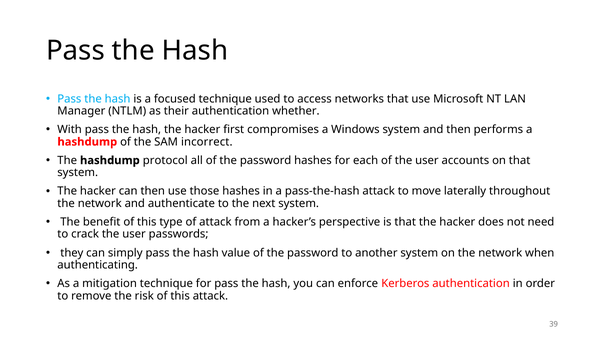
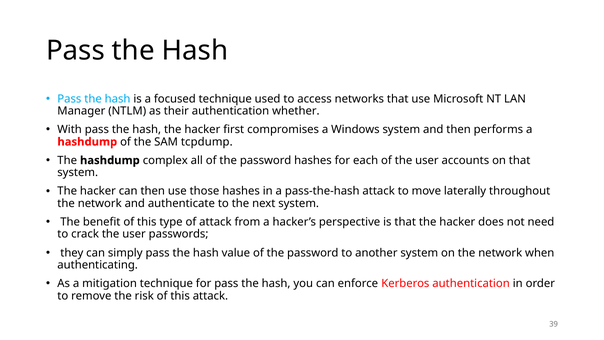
incorrect: incorrect -> tcpdump (207, 142)
protocol: protocol -> complex (165, 160)
